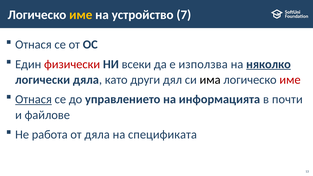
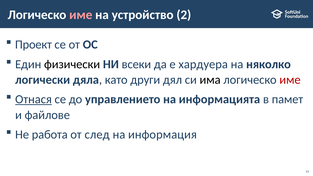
име colour: yellow -> pink (81, 15)
7: 7 -> 2 (184, 15)
Отнася: Отнася -> Проект (33, 45)
физически colour: red -> black (72, 64)
използва: използва -> хардуера (203, 64)
няколко underline: present -> none (269, 64)
почти: почти -> памет (287, 99)
от дяла: дяла -> след (97, 135)
спецификата: спецификата -> информация (162, 135)
